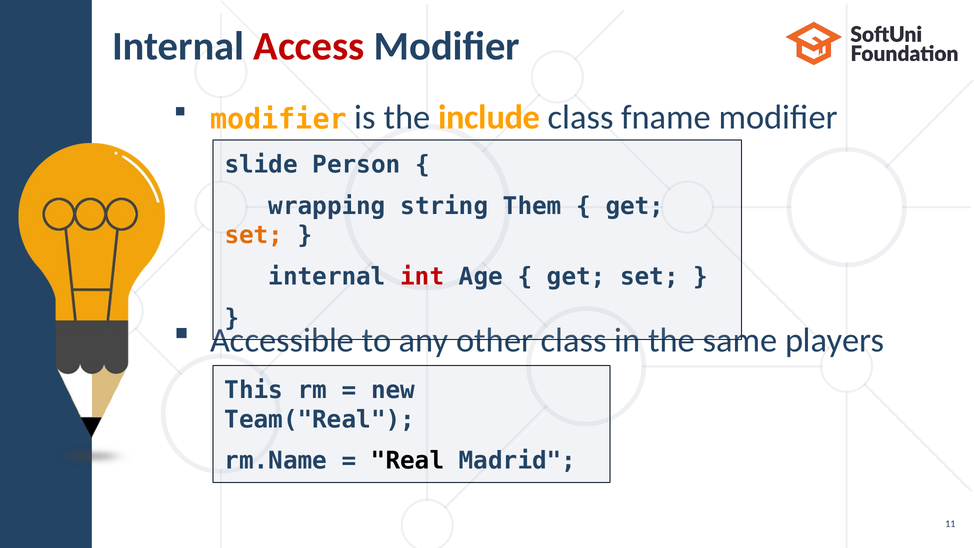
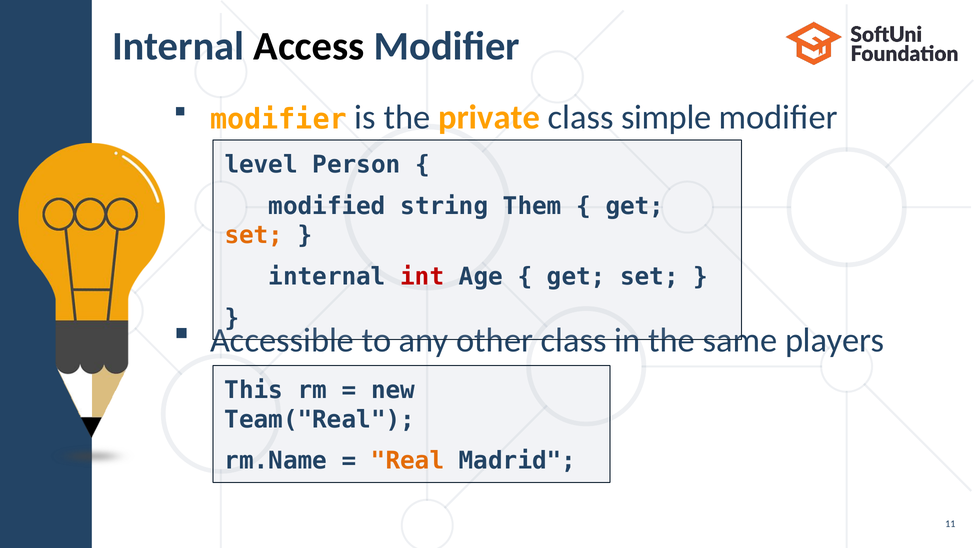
Access colour: red -> black (309, 46)
include: include -> private (489, 118)
fname: fname -> simple (666, 118)
slide: slide -> level (261, 165)
wrapping: wrapping -> modified (327, 206)
Real colour: black -> orange (408, 461)
